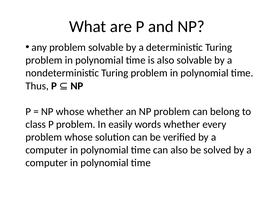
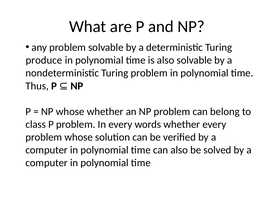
problem: problem -> produce (44, 60)
In easily: easily -> every (120, 124)
